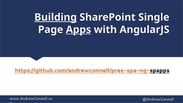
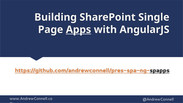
Building underline: present -> none (56, 17)
